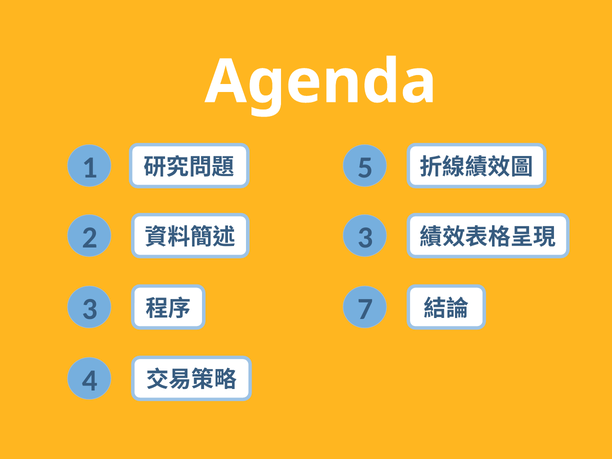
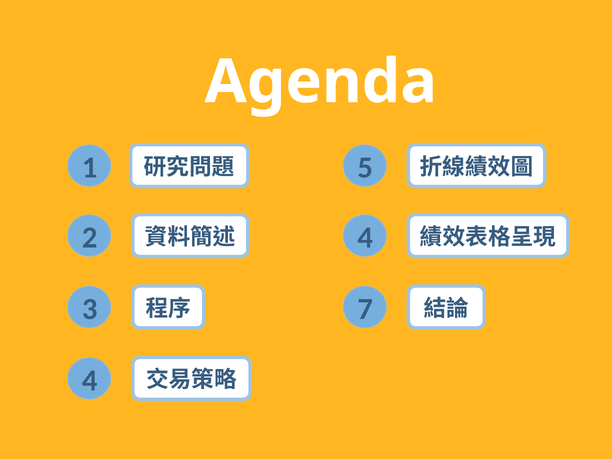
3: 3 -> 4 (365, 238)
